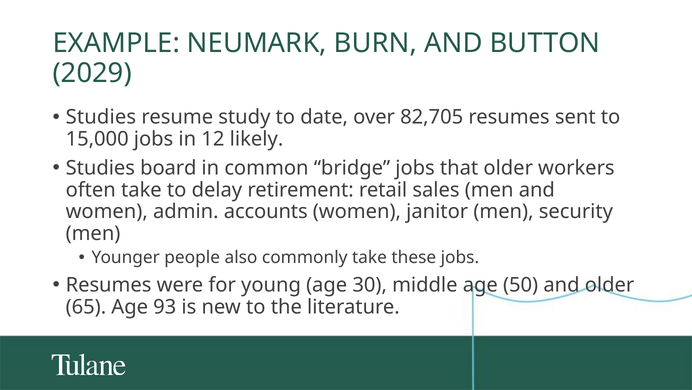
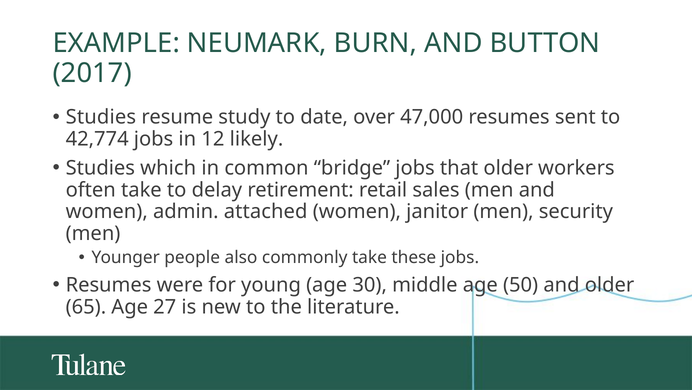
2029: 2029 -> 2017 (92, 73)
82,705: 82,705 -> 47,000 (432, 117)
15,000: 15,000 -> 42,774 (97, 139)
board: board -> which (168, 168)
accounts: accounts -> attached (266, 211)
93: 93 -> 27 (165, 306)
